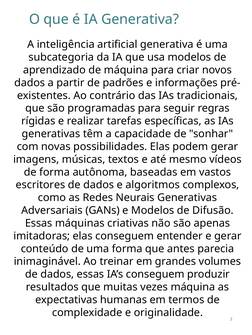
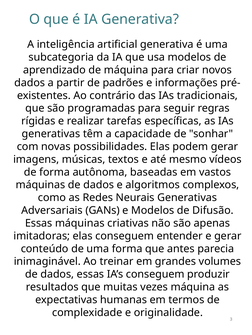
escritores: escritores -> máquinas (40, 185)
